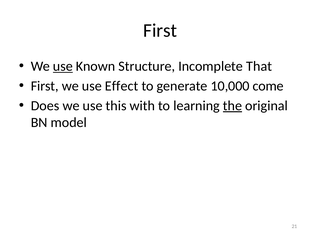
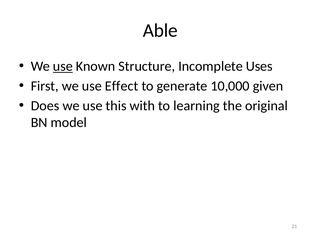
First: First -> Able (160, 31)
That: That -> Uses (259, 66)
come: come -> given (268, 86)
the underline: present -> none (232, 106)
